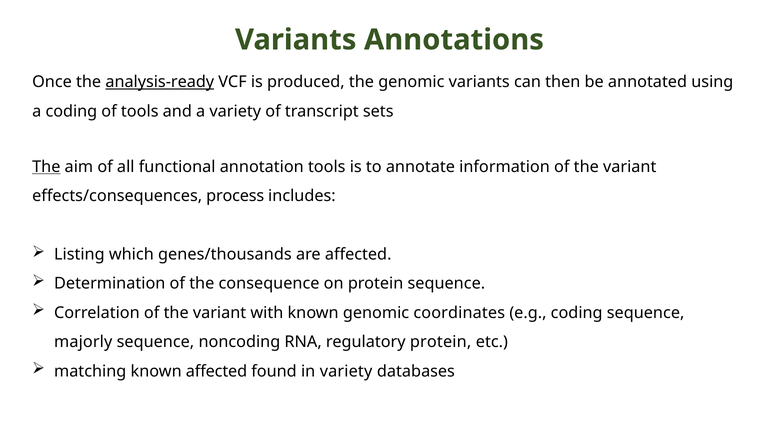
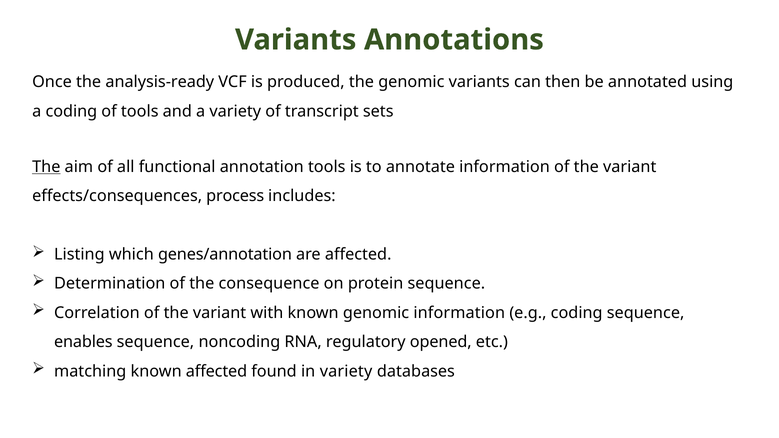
analysis-ready underline: present -> none (160, 82)
genes/thousands: genes/thousands -> genes/annotation (225, 254)
genomic coordinates: coordinates -> information (459, 313)
majorly: majorly -> enables (83, 342)
regulatory protein: protein -> opened (441, 342)
